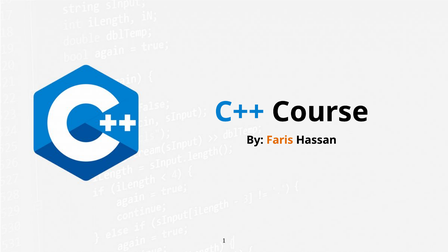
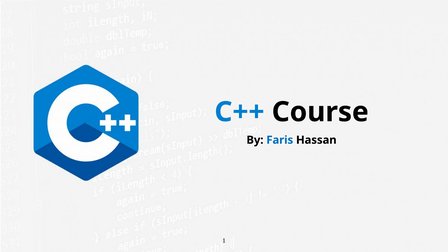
Faris colour: orange -> blue (280, 140)
